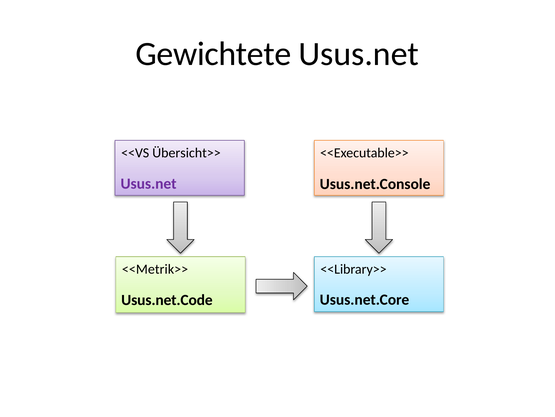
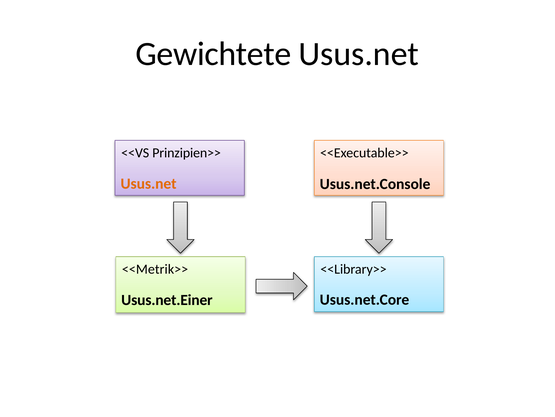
Übersicht>>: Übersicht>> -> Prinzipien>> (187, 153)
Usus.net colour: purple -> orange (149, 183)
Usus.net.Code: Usus.net.Code -> Usus.net.Einer (167, 299)
